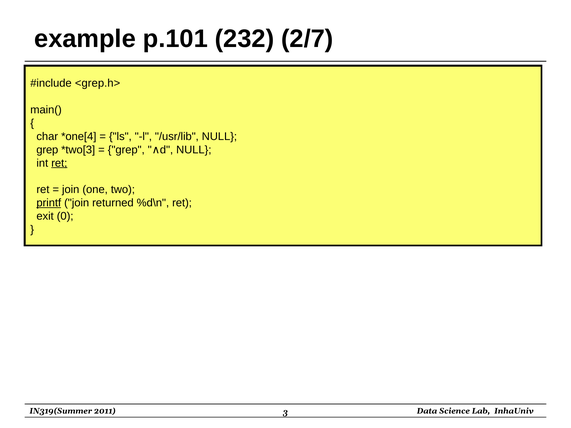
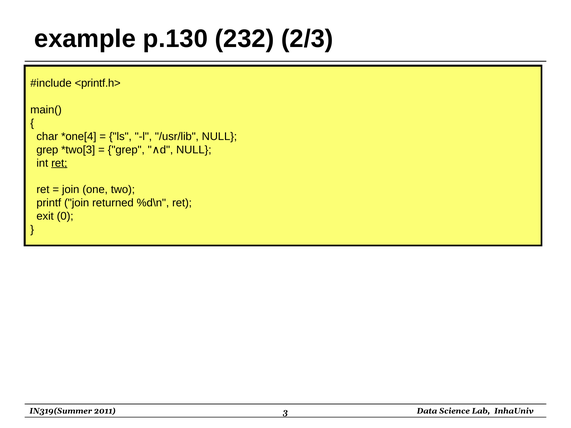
p.101: p.101 -> p.130 (175, 39)
2/7: 2/7 -> 2/3 (307, 39)
<grep.h>: <grep.h> -> <printf.h> (98, 83)
printf underline: present -> none (49, 203)
